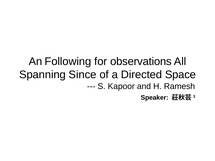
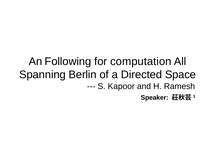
observations: observations -> computation (141, 62)
Since: Since -> Berlin (83, 75)
